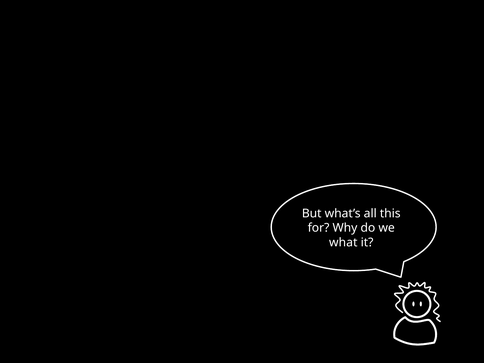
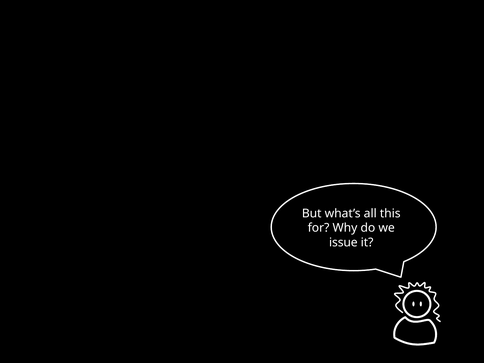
what: what -> issue (343, 242)
